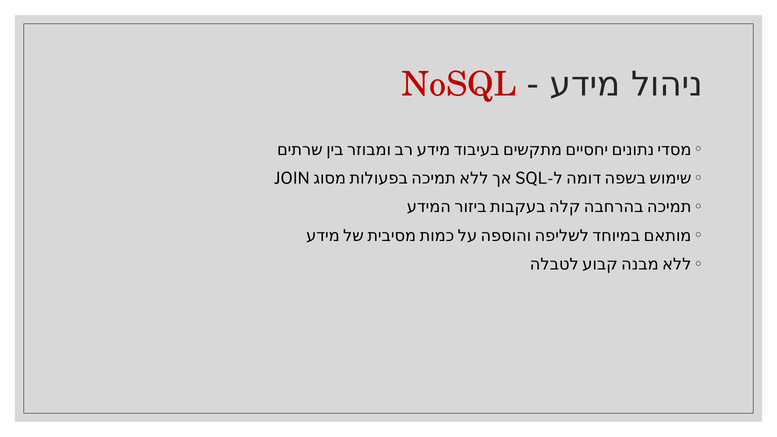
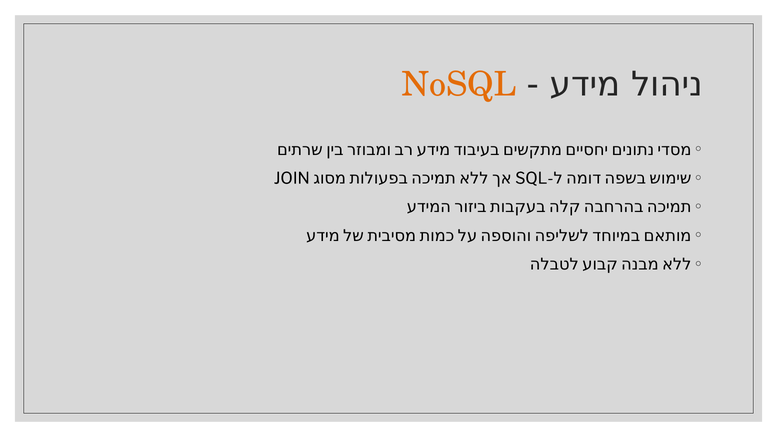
NoSQL colour: red -> orange (459, 84)
